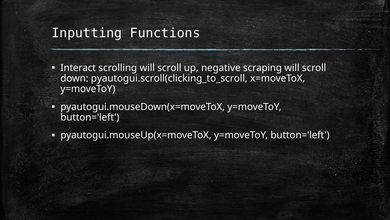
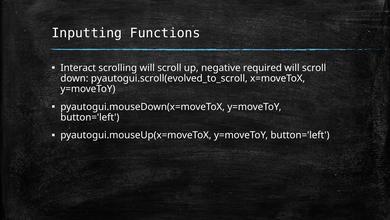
scraping: scraping -> required (262, 68)
pyautogui.scroll(clicking_to_scroll: pyautogui.scroll(clicking_to_scroll -> pyautogui.scroll(evolved_to_scroll (169, 78)
